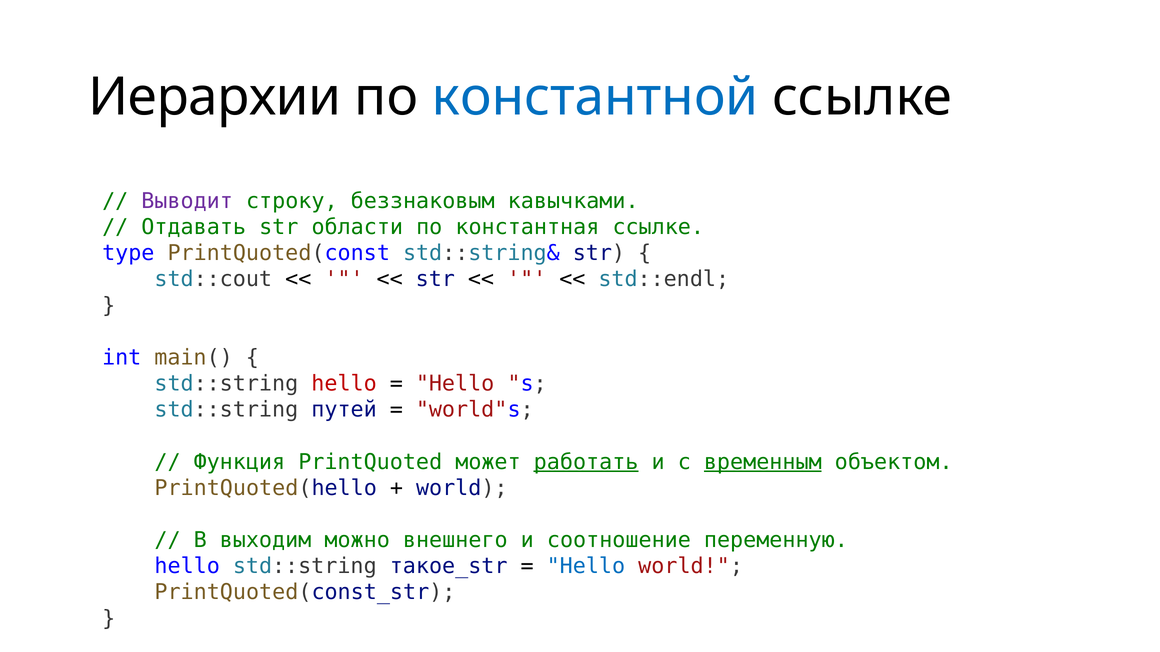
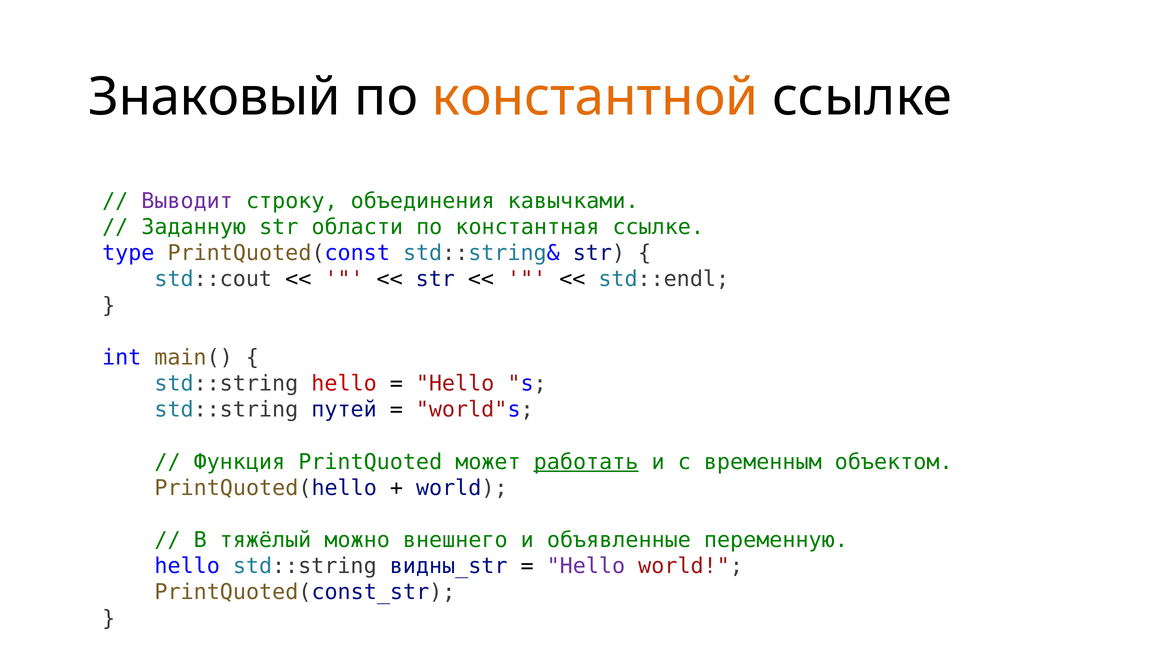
Иерархии: Иерархии -> Знаковый (215, 97)
константной colour: blue -> orange (595, 97)
беззнаковым: беззнаковым -> объединения (423, 201)
Отдавать: Отдавать -> Заданную (194, 227)
временным underline: present -> none (763, 462)
выходим: выходим -> тяжёлый (266, 541)
соотношение: соотношение -> объявленные (619, 541)
такое_str: такое_str -> видны_str (449, 567)
Hello colour: blue -> purple (586, 567)
